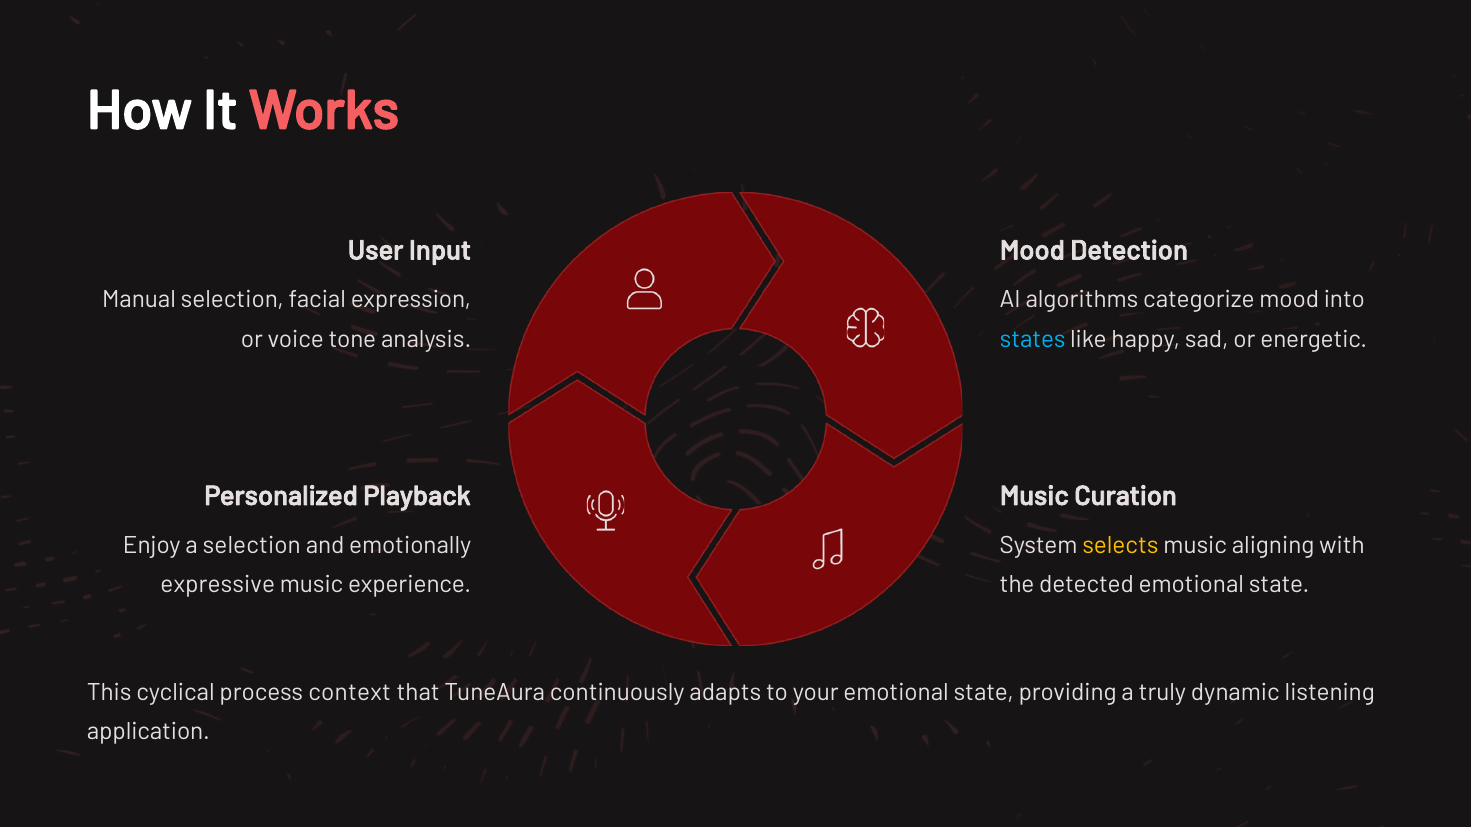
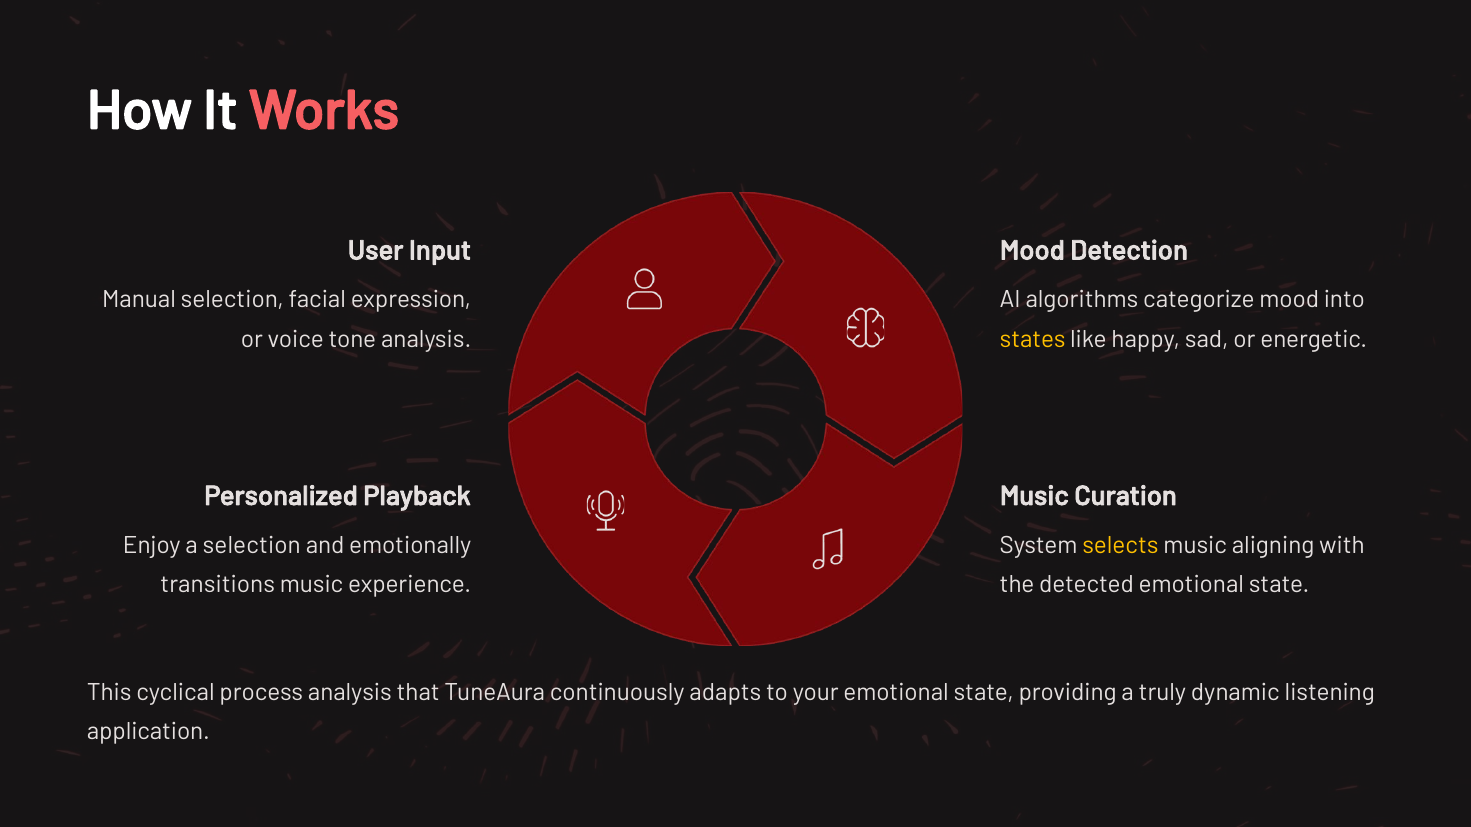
states colour: light blue -> yellow (1033, 339)
expressive: expressive -> transitions (218, 585)
process context: context -> analysis (350, 692)
